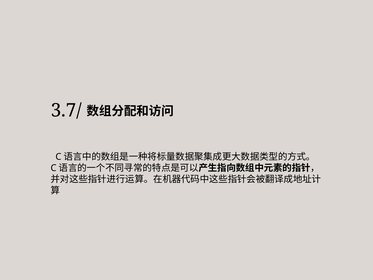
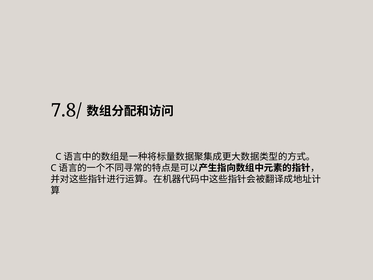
3.7/: 3.7/ -> 7.8/ (66, 110)
